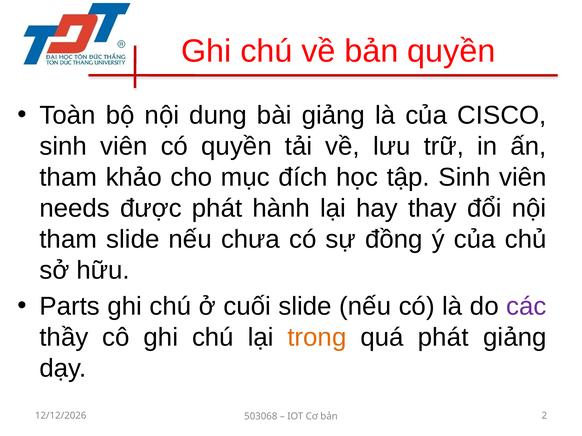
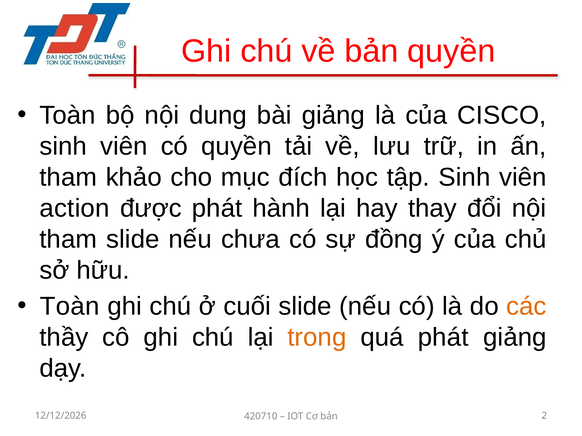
needs: needs -> action (75, 208)
Parts: Parts -> Toàn (70, 307)
các colour: purple -> orange (526, 307)
503068: 503068 -> 420710 (261, 417)
